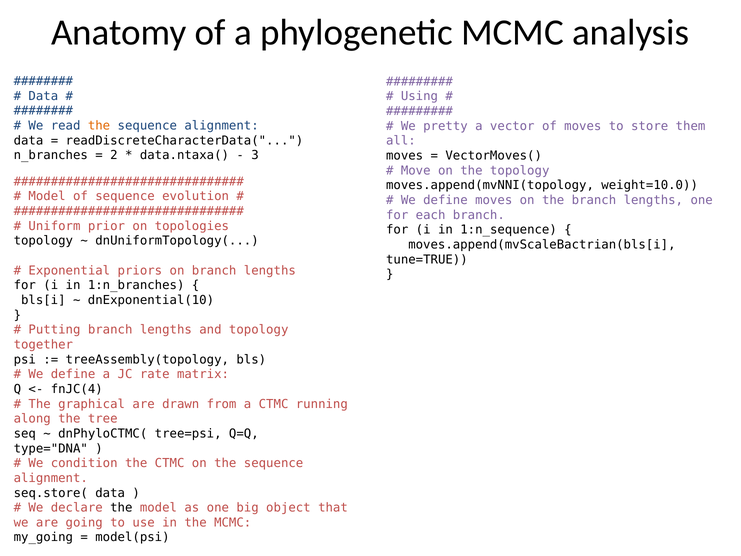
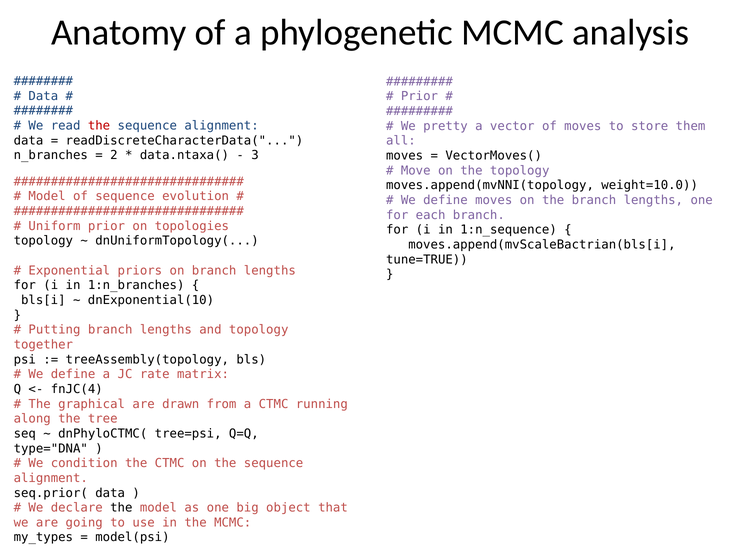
Using: Using -> Prior (419, 96)
the colour: orange -> red (99, 126)
seq.store(: seq.store( -> seq.prior( (51, 493)
my_going: my_going -> my_types (43, 537)
